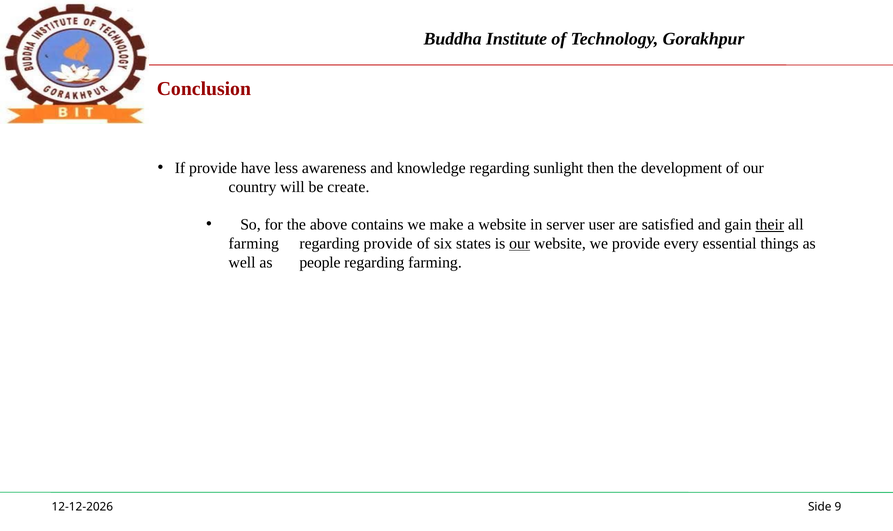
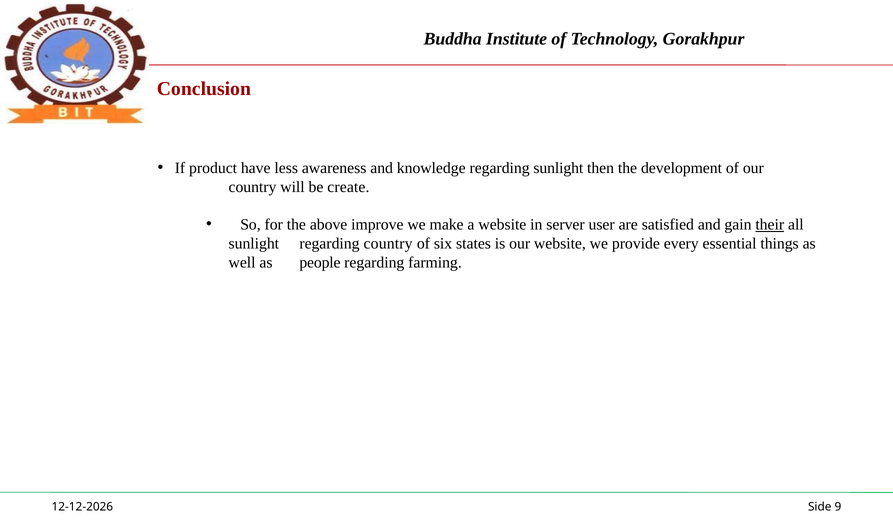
If provide: provide -> product (213, 168)
contains: contains -> improve (377, 225)
farming: farming -> sunlight (254, 244)
regarding provide: provide -> country (388, 244)
our underline: present -> none (520, 244)
